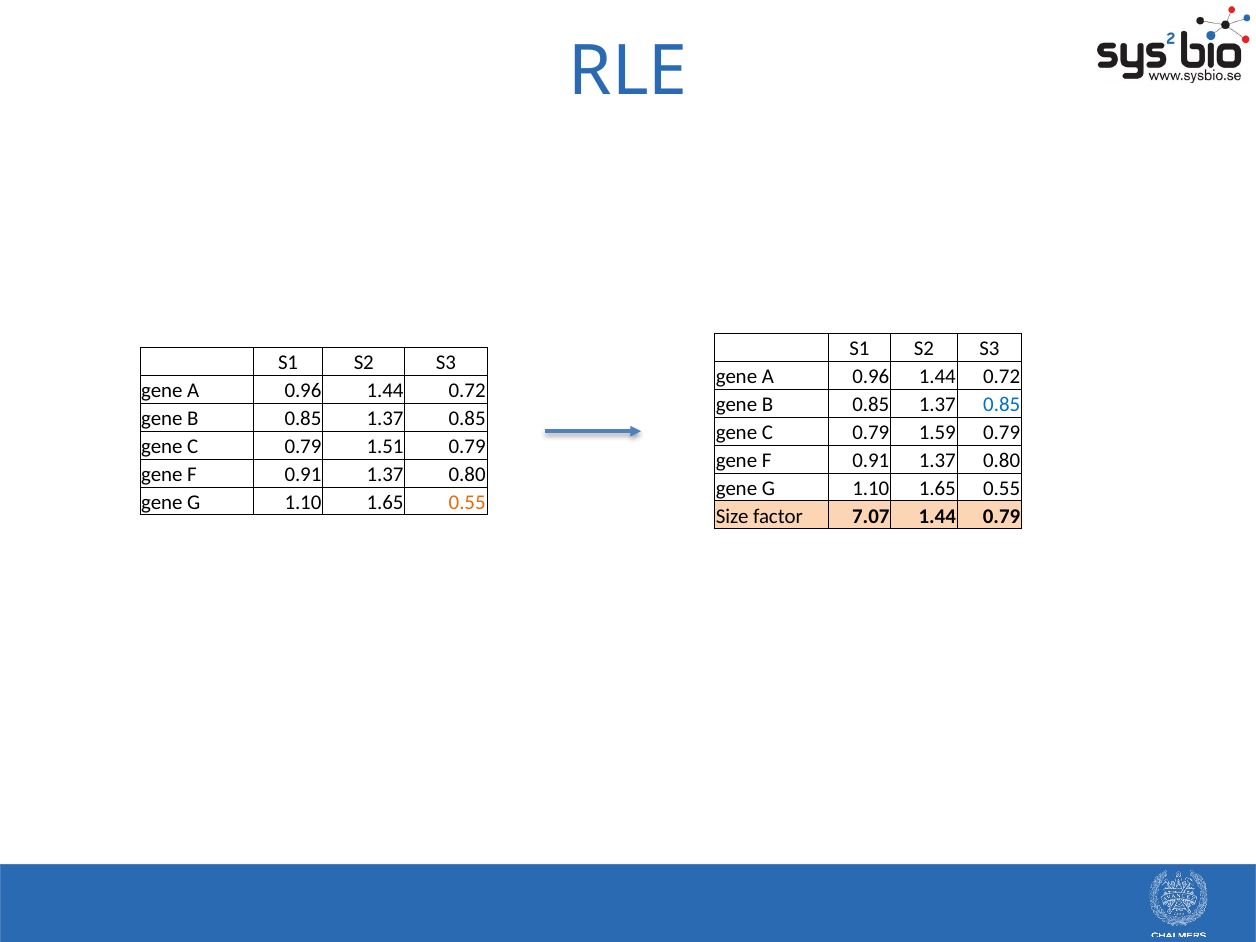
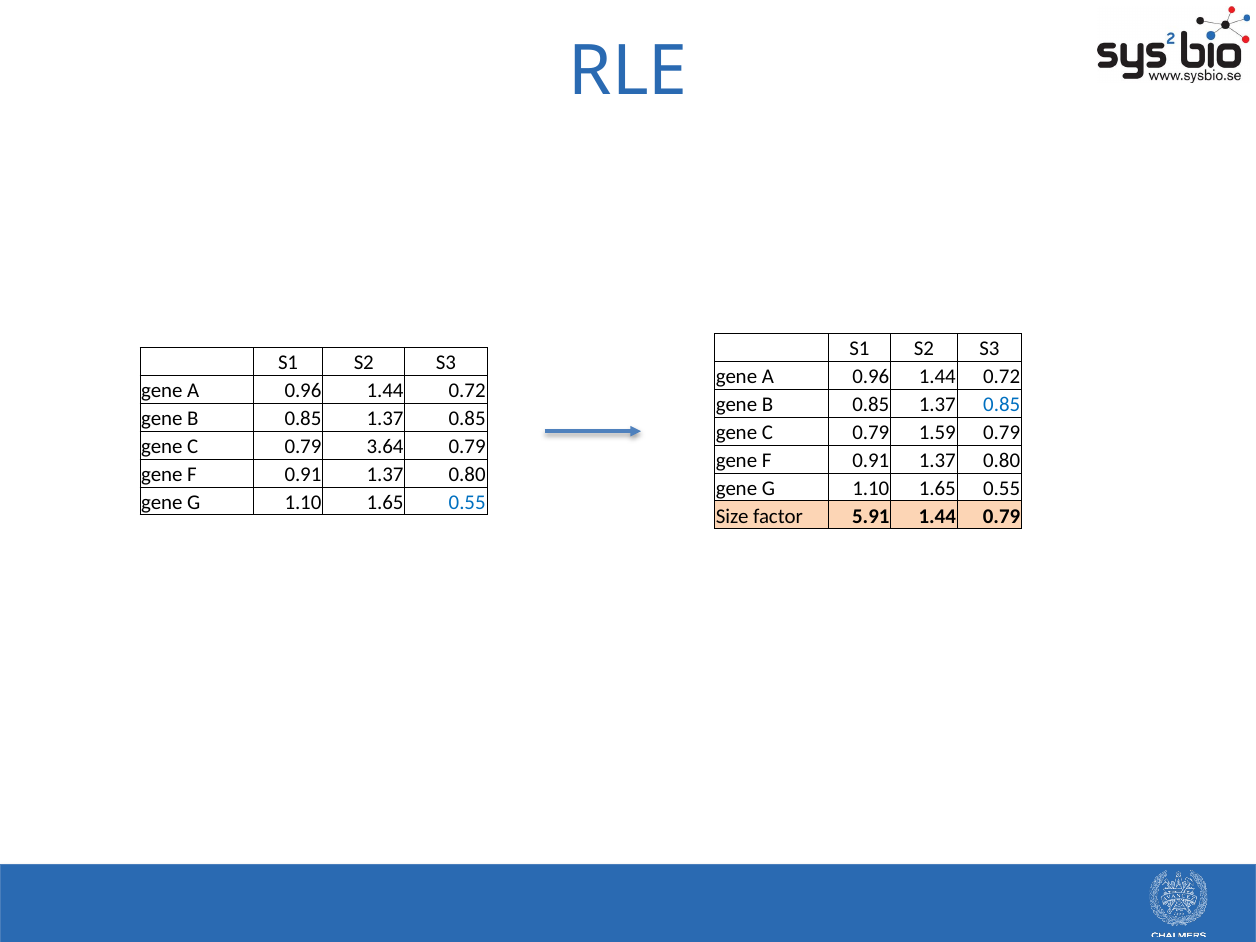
1.51: 1.51 -> 3.64 (385, 446)
0.55 colour: orange -> blue (467, 502)
7.07: 7.07 -> 5.91 (871, 516)
